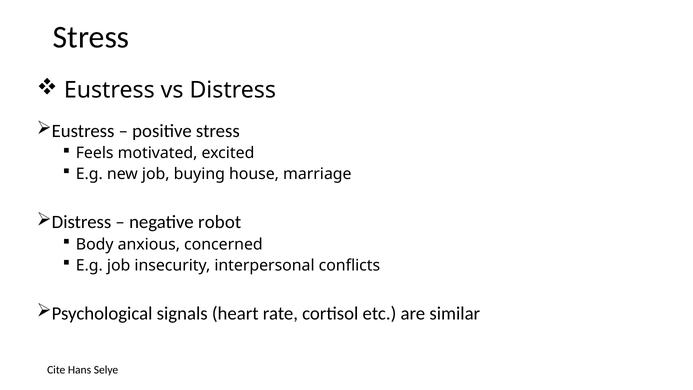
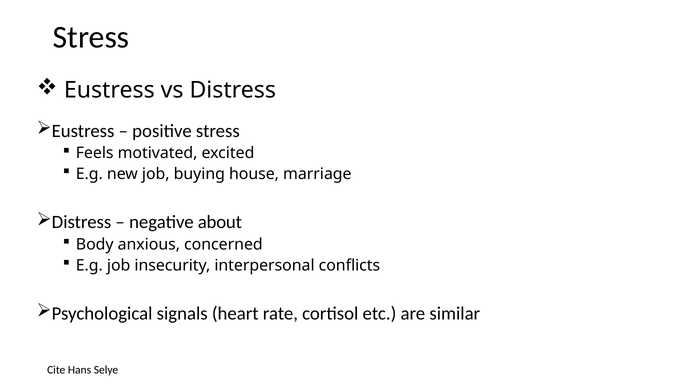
robot: robot -> about (220, 222)
